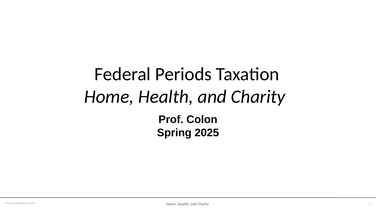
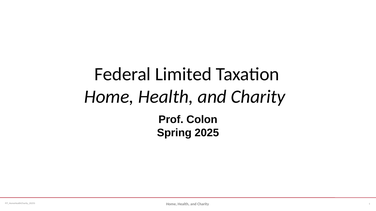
Periods: Periods -> Limited (183, 74)
